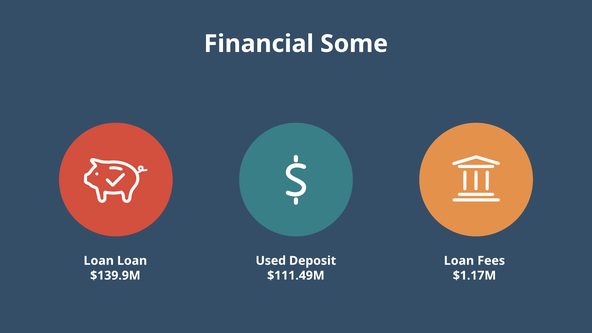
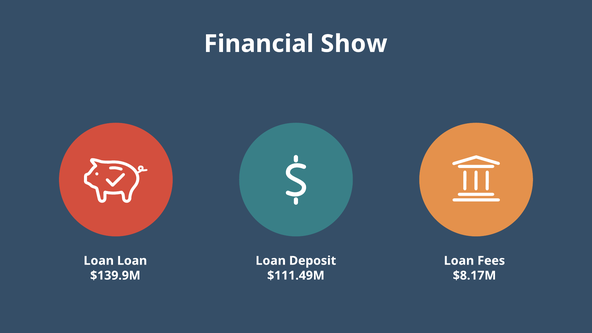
Some: Some -> Show (354, 44)
Used: Used -> Loan (271, 261)
$1.17M: $1.17M -> $8.17M (474, 276)
